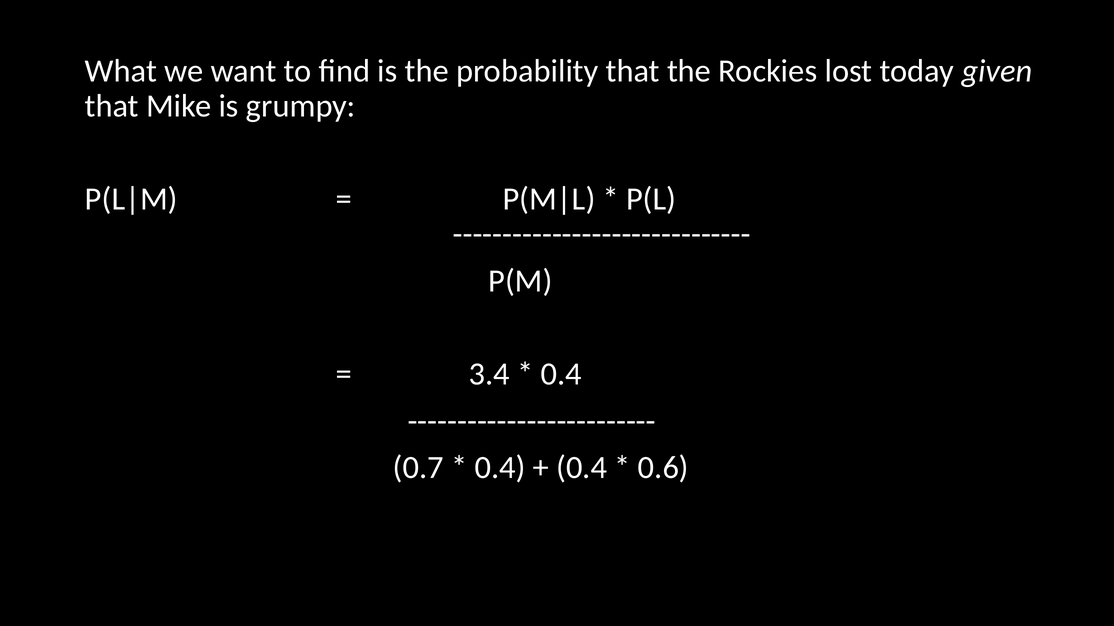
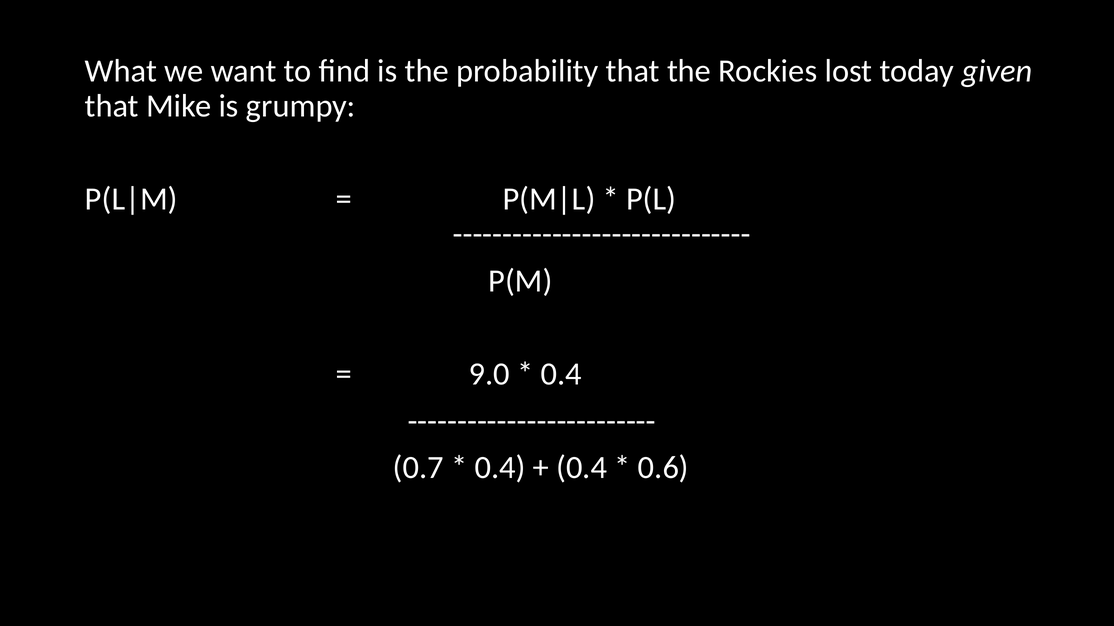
3.4: 3.4 -> 9.0 (489, 375)
